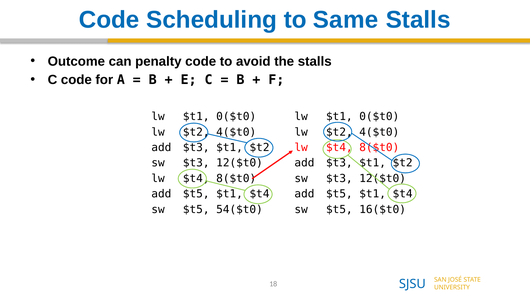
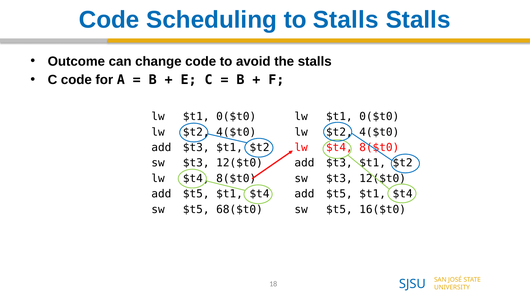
to Same: Same -> Stalls (346, 20)
penalty: penalty -> change (158, 61)
54($t0: 54($t0 -> 68($t0 (239, 209)
